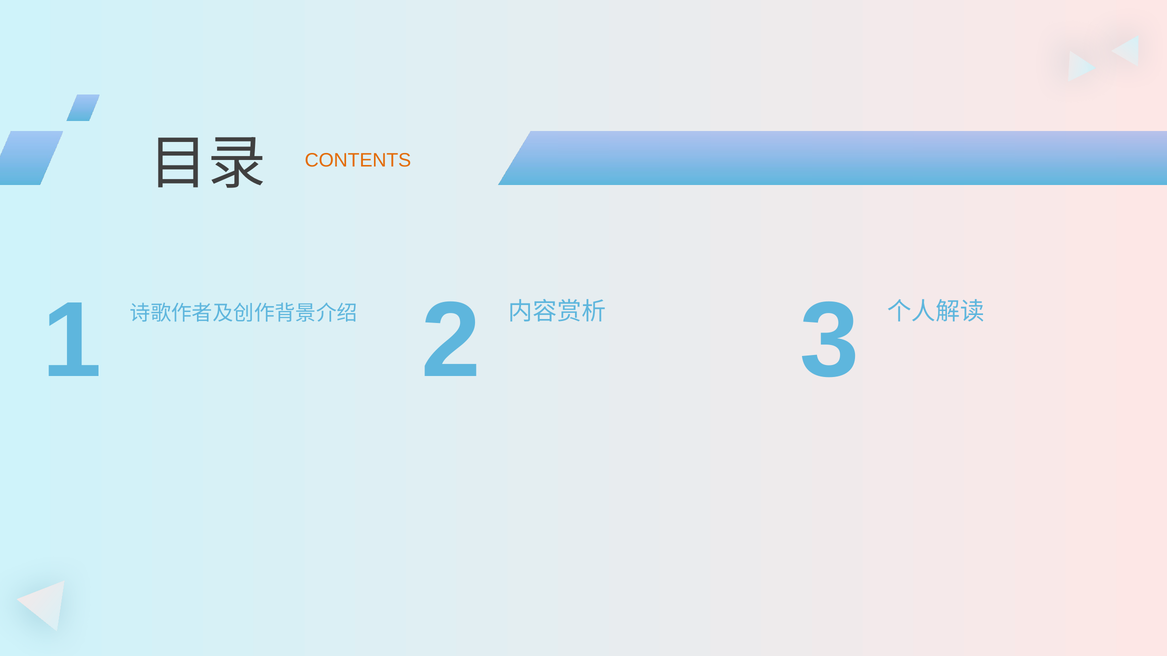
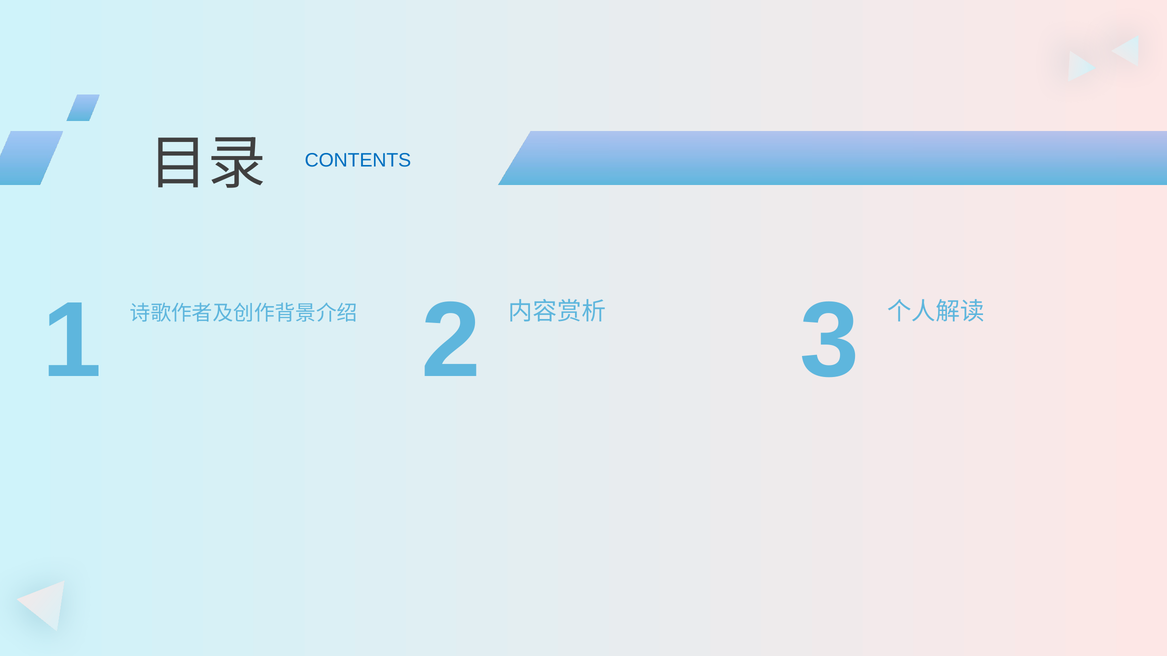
CONTENTS colour: orange -> blue (358, 160)
